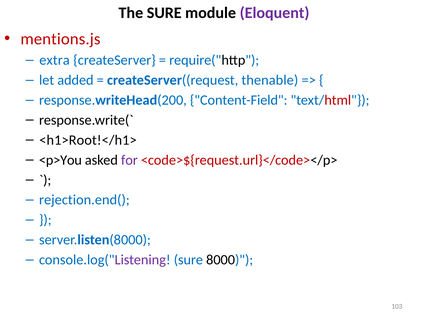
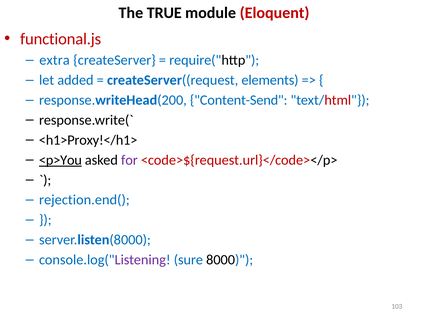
The SURE: SURE -> TRUE (164, 13)
Eloquent colour: purple -> red (275, 13)
mentions.js: mentions.js -> functional.js (61, 39)
thenable: thenable -> elements (270, 80)
Content-Field: Content-Field -> Content-Send (239, 100)
<h1>Root!</h1>: <h1>Root!</h1> -> <h1>Proxy!</h1> (88, 140)
<p>You underline: none -> present (60, 160)
